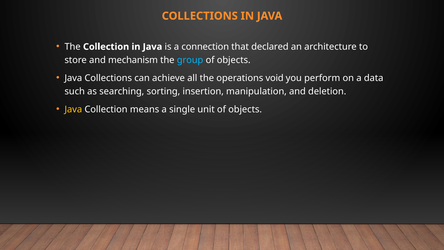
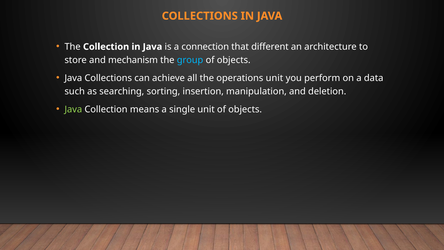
declared: declared -> different (270, 47)
operations void: void -> unit (274, 78)
Java colour: yellow -> light green (73, 109)
